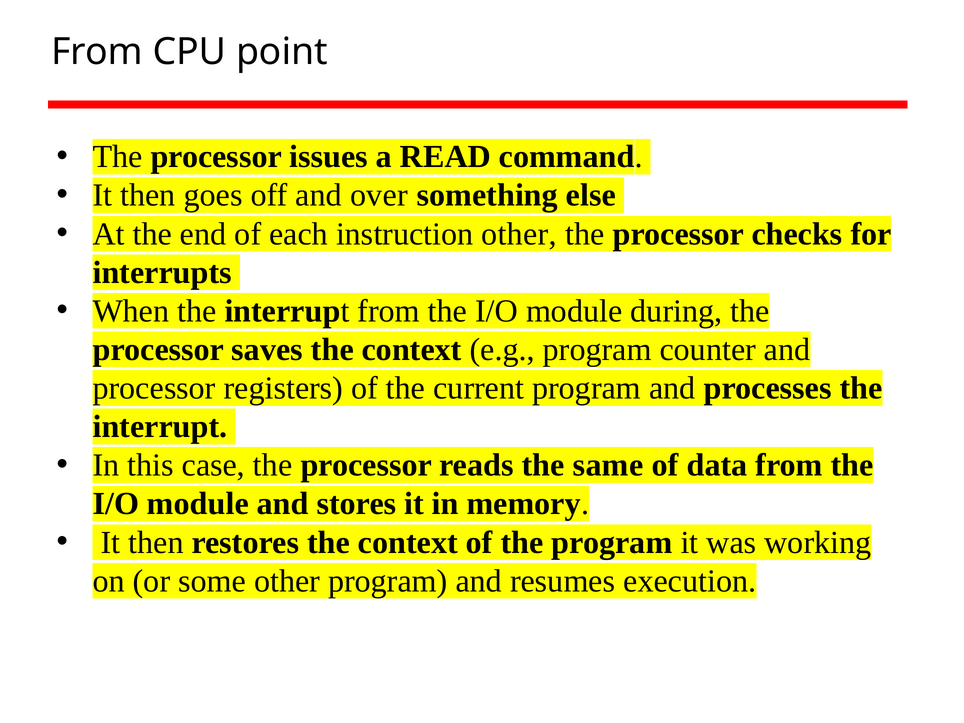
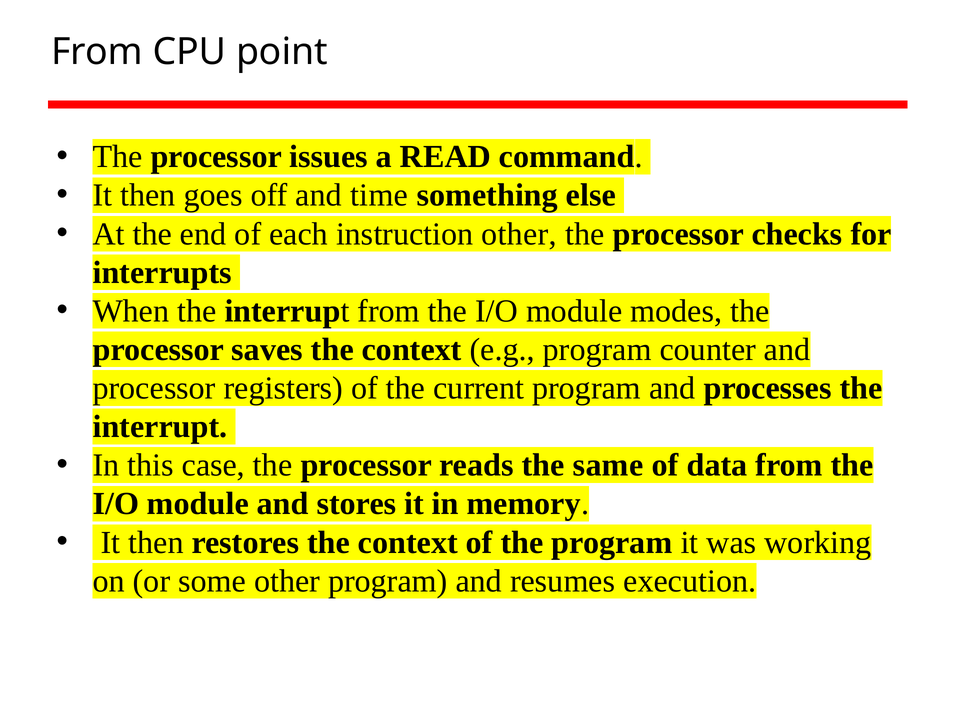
over: over -> time (379, 195)
during: during -> modes (676, 311)
